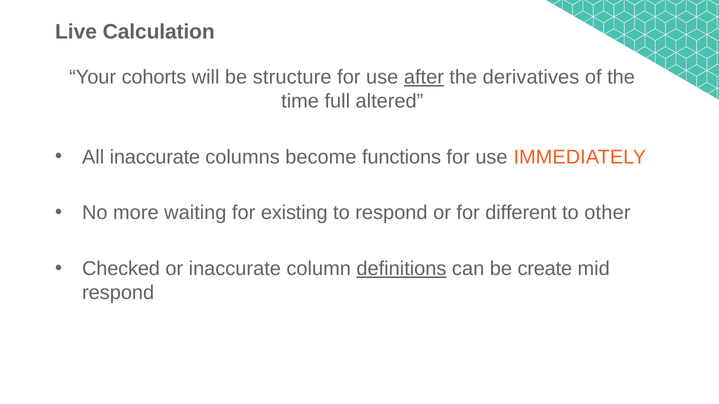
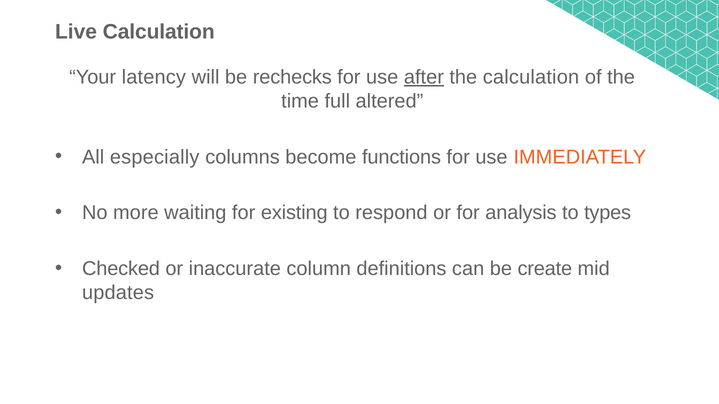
cohorts: cohorts -> latency (154, 77)
structure: structure -> rechecks (292, 77)
the derivatives: derivatives -> calculation (531, 77)
All inaccurate: inaccurate -> especially (155, 157)
different: different -> analysis (521, 213)
other: other -> types (608, 213)
definitions underline: present -> none (401, 269)
respond: respond -> updates (118, 293)
